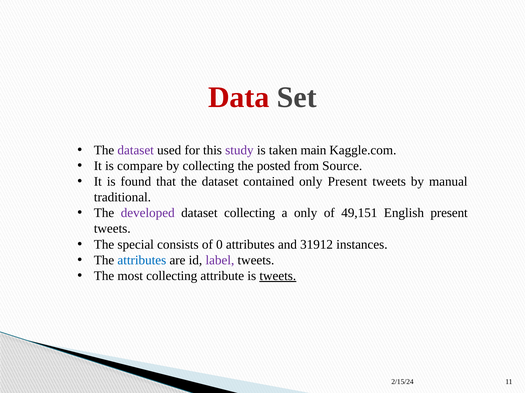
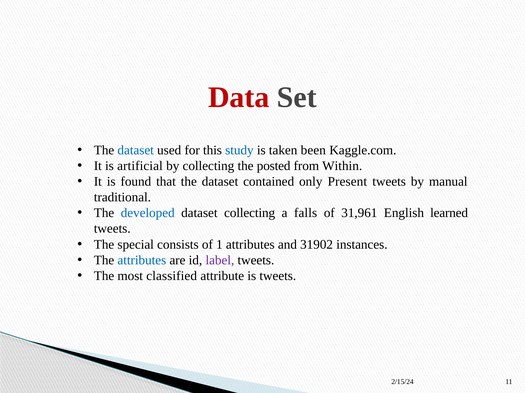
dataset colour: purple -> blue (136, 150)
study colour: purple -> blue (239, 150)
main: main -> been (313, 150)
compare: compare -> artificial (140, 166)
Source: Source -> Within (342, 166)
developed colour: purple -> blue (148, 213)
a only: only -> falls (306, 213)
49,151: 49,151 -> 31,961 (359, 213)
English present: present -> learned (449, 213)
0: 0 -> 1 (219, 245)
31912: 31912 -> 31902 (317, 245)
most collecting: collecting -> classified (172, 276)
tweets underline: present -> none (278, 276)
